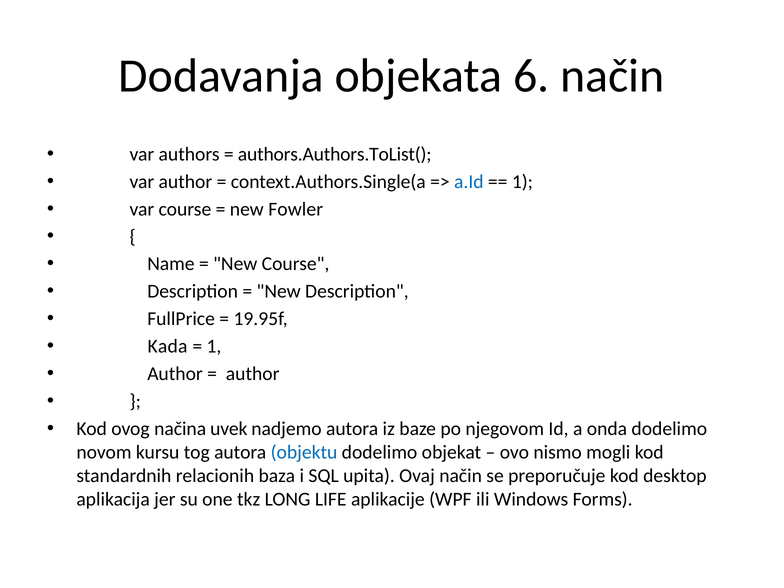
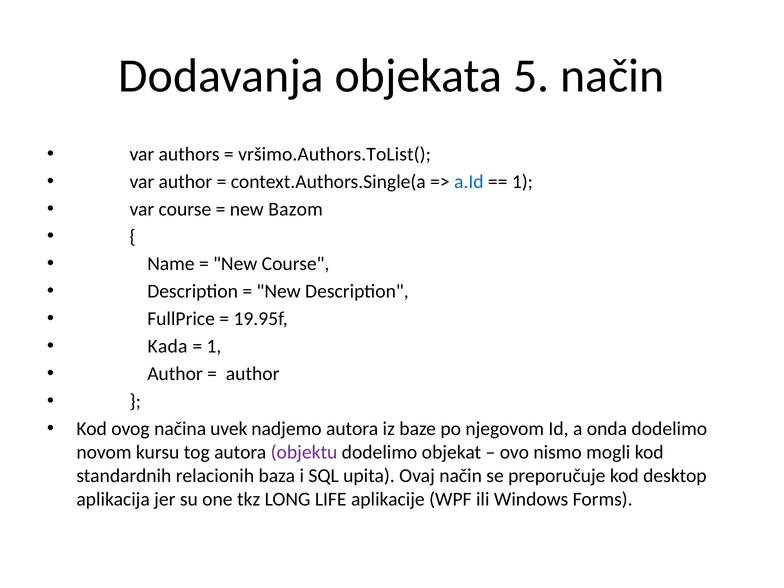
6: 6 -> 5 (531, 76)
authors.Authors.ToList(: authors.Authors.ToList( -> vršimo.Authors.ToList( (335, 154)
Fowler: Fowler -> Bazom (296, 209)
objektu colour: blue -> purple (304, 452)
